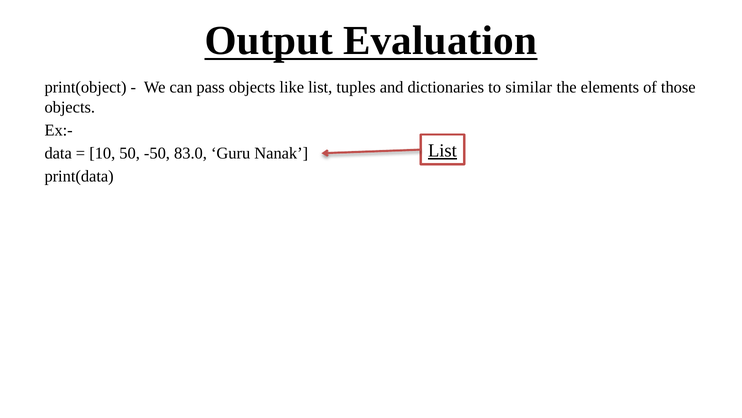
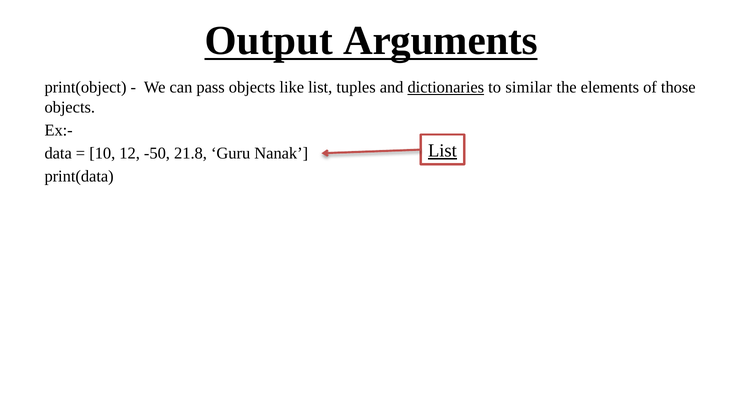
Evaluation: Evaluation -> Arguments (440, 41)
dictionaries underline: none -> present (446, 87)
50: 50 -> 12 (130, 153)
83.0: 83.0 -> 21.8 (191, 153)
